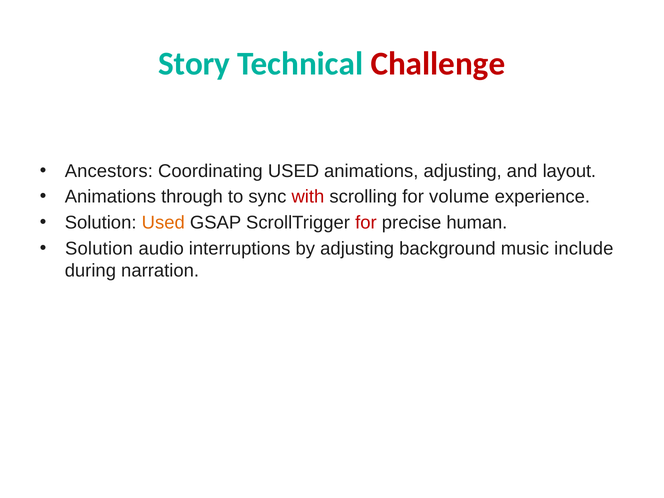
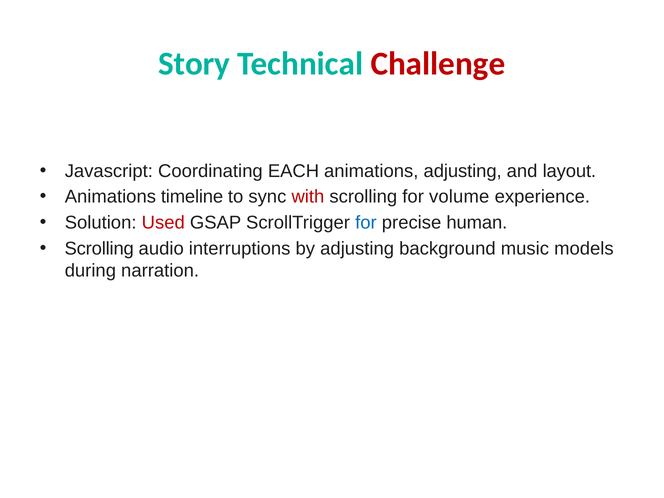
Ancestors: Ancestors -> Javascript (109, 171)
Coordinating USED: USED -> EACH (294, 171)
through: through -> timeline (192, 197)
Used colour: orange -> red (163, 223)
for colour: red -> blue (366, 223)
Solution: Solution -> Scrolling (99, 248)
include: include -> models (584, 248)
